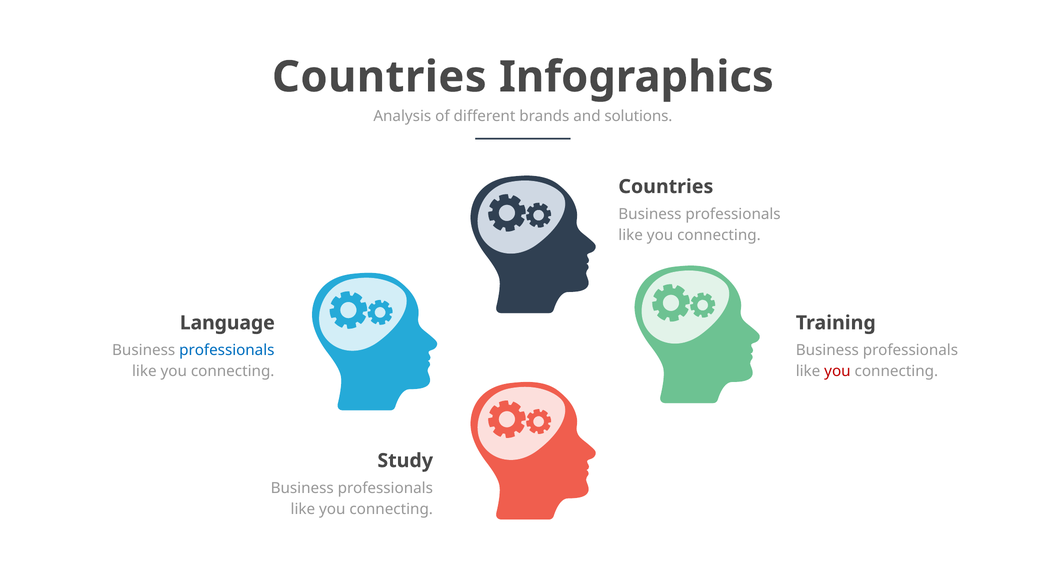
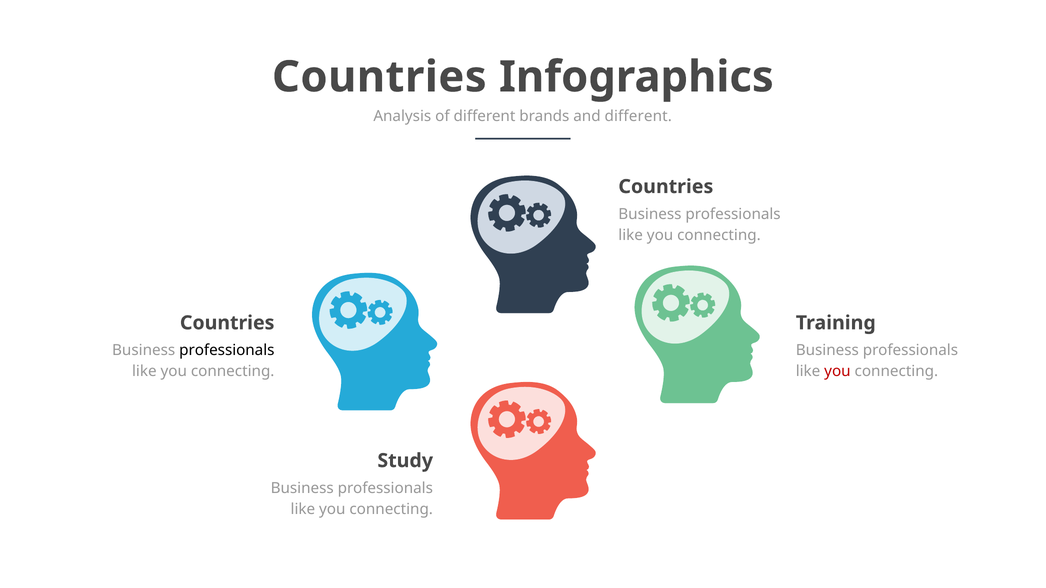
and solutions: solutions -> different (638, 116)
Language: Language -> Countries (227, 323)
professionals colour: blue -> black (227, 351)
